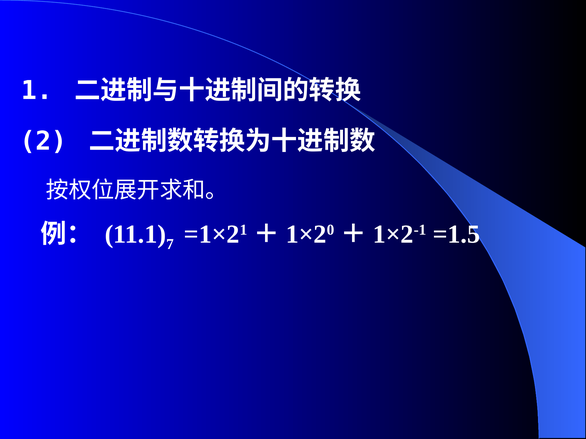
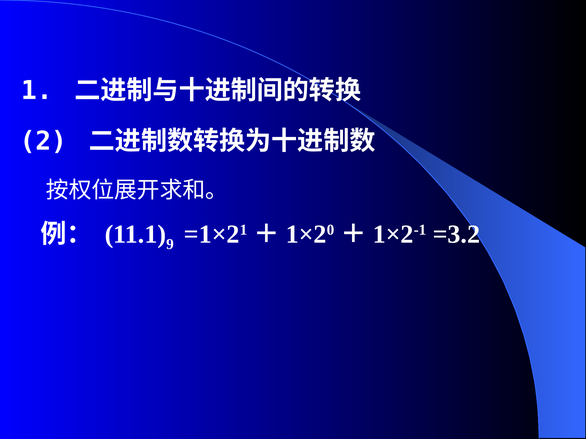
7: 7 -> 9 (170, 244)
=1.5: =1.5 -> =3.2 (456, 234)
